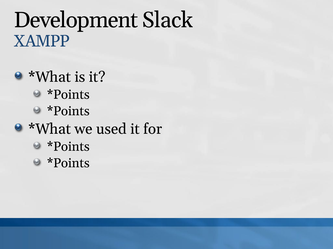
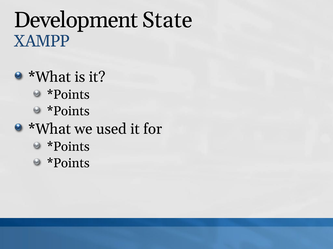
Slack: Slack -> State (167, 20)
